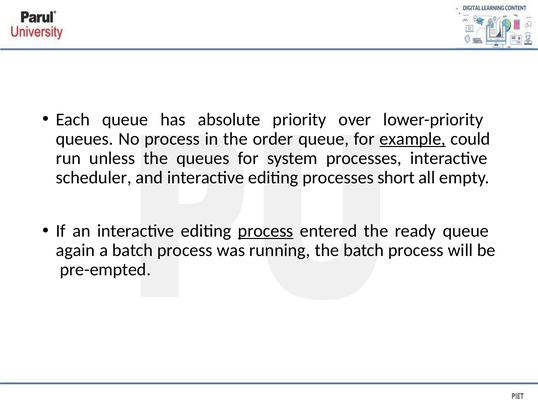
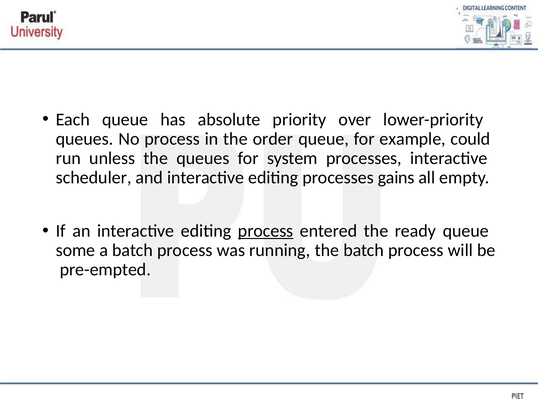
example underline: present -> none (413, 139)
short: short -> gains (396, 177)
again: again -> some (76, 250)
